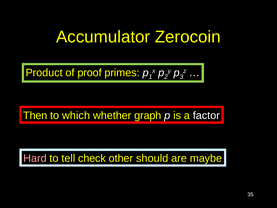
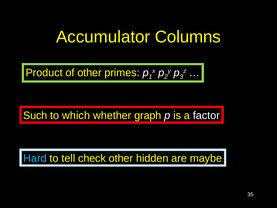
Zerocoin: Zerocoin -> Columns (188, 37)
of proof: proof -> other (90, 73)
Then: Then -> Such (35, 115)
Hard colour: pink -> light blue (35, 158)
should: should -> hidden (152, 158)
